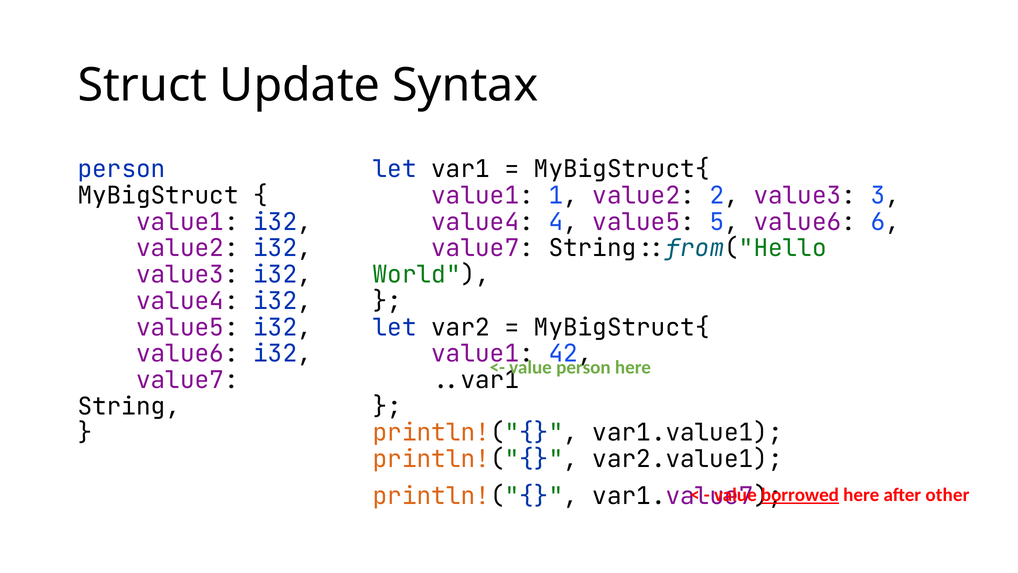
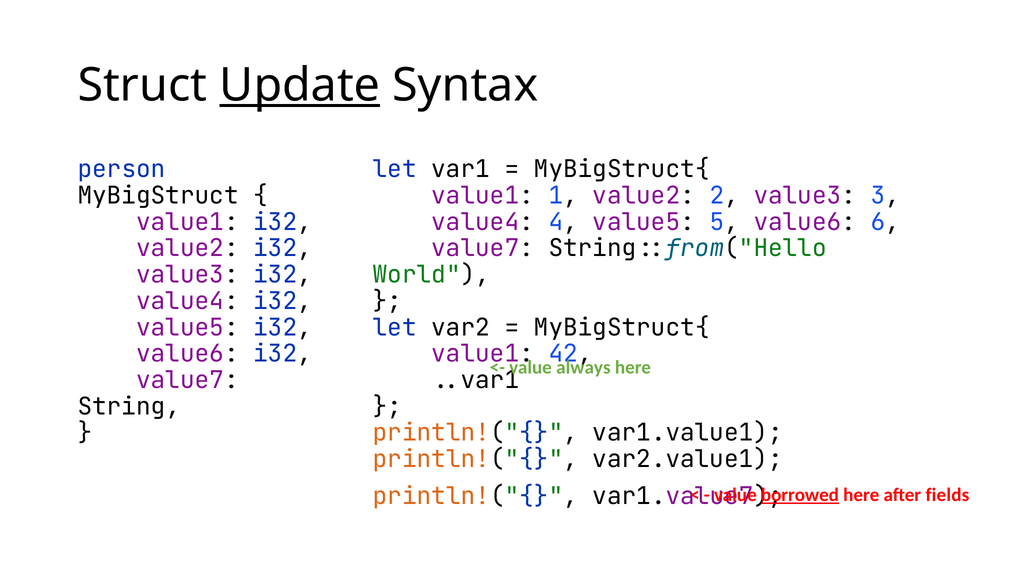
Update underline: none -> present (300, 86)
value person: person -> always (583, 367)
other: other -> fields (947, 495)
